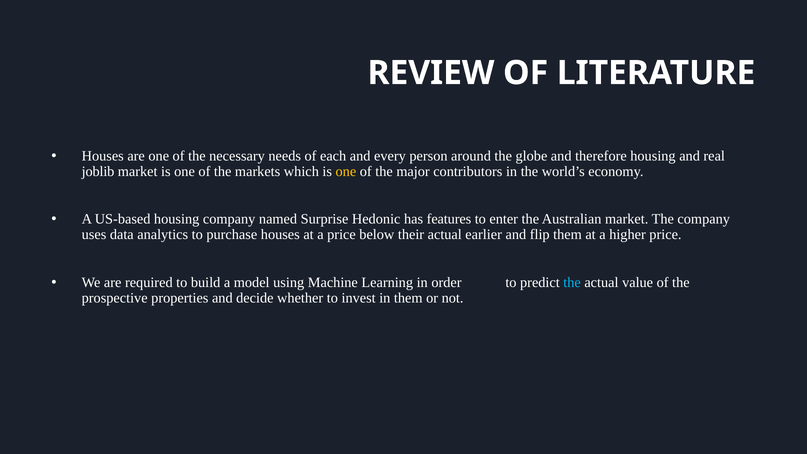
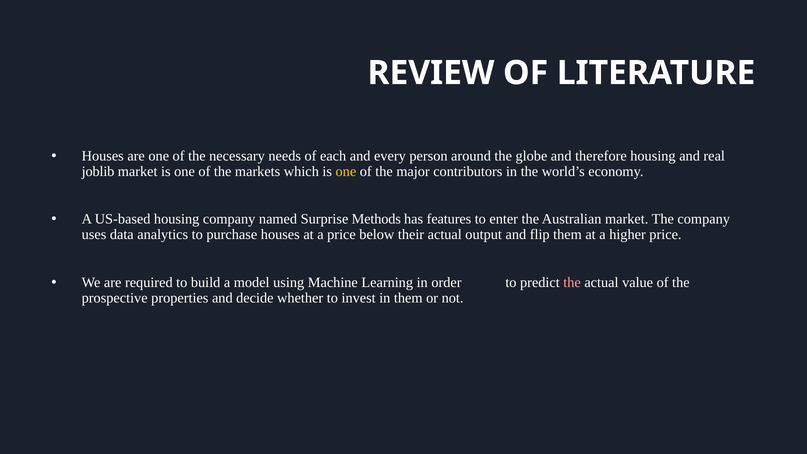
Hedonic: Hedonic -> Methods (376, 219)
earlier: earlier -> output (484, 235)
the colour: light blue -> pink (572, 282)
